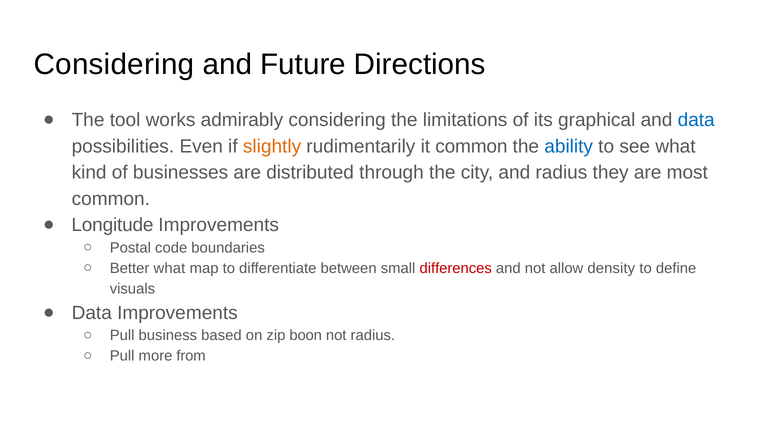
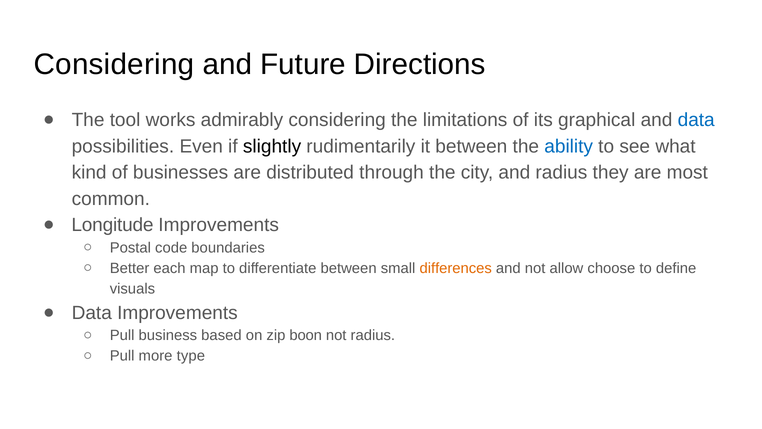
slightly colour: orange -> black (272, 146)
it common: common -> between (471, 146)
Better what: what -> each (169, 268)
differences colour: red -> orange (456, 268)
density: density -> choose (611, 268)
from: from -> type (191, 356)
